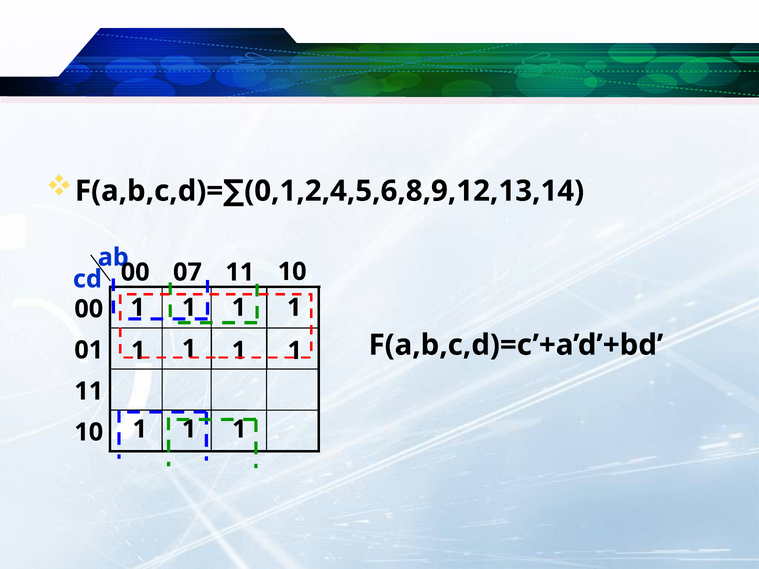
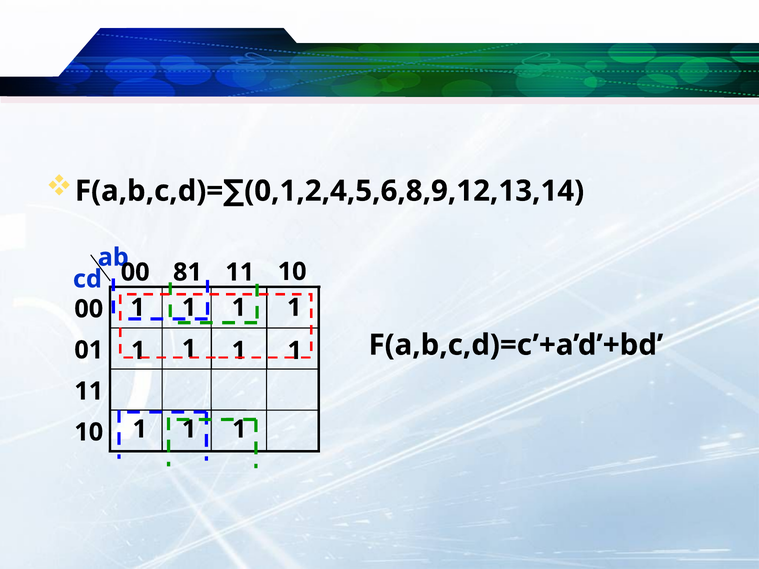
07: 07 -> 81 (187, 272)
